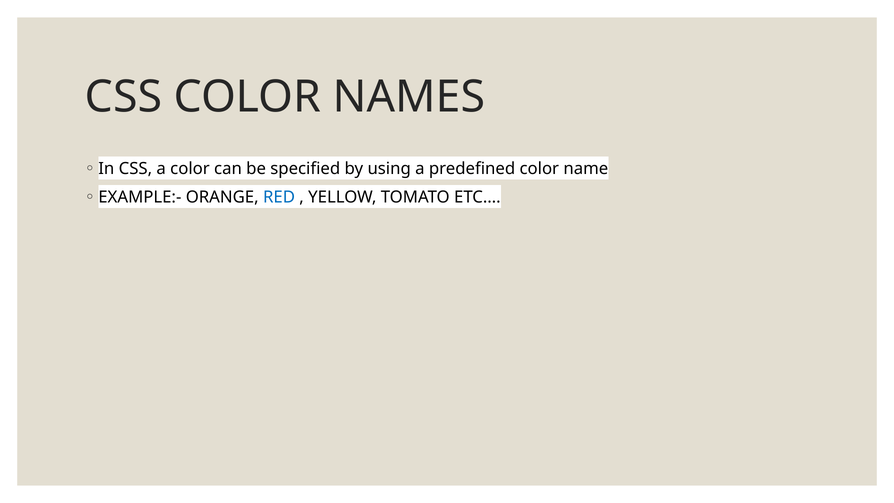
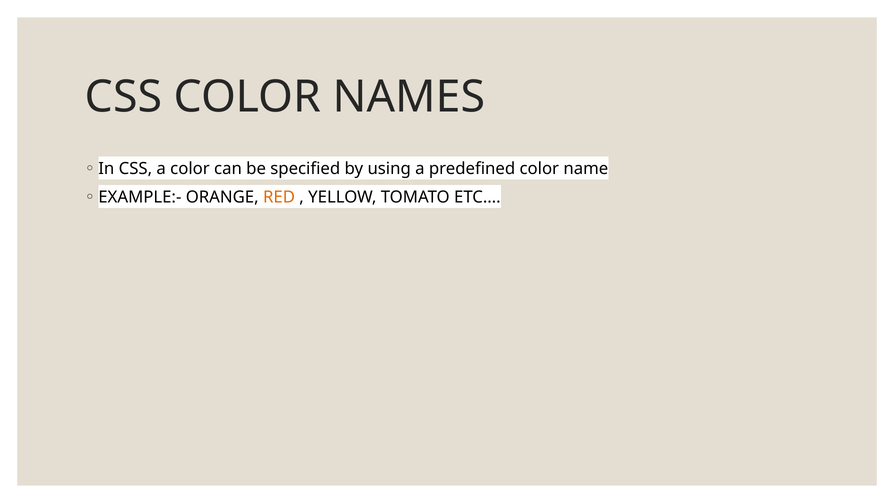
RED colour: blue -> orange (279, 197)
